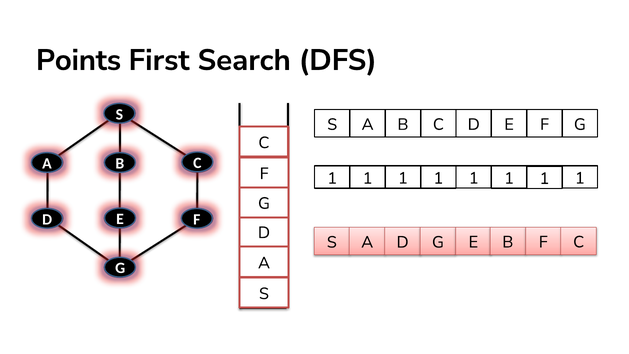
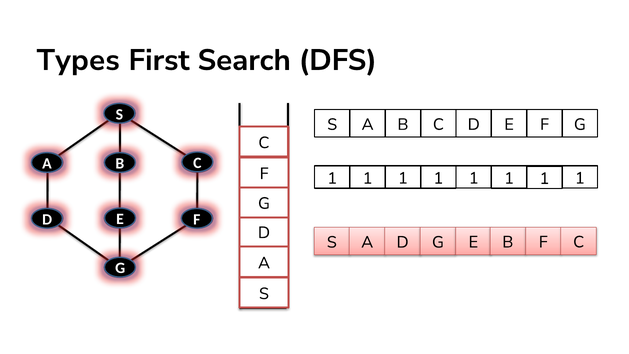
Points: Points -> Types (78, 60)
